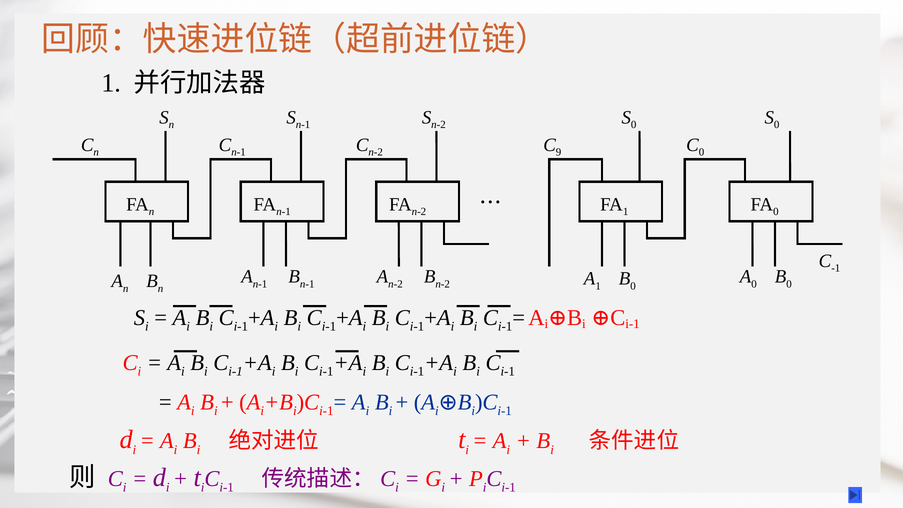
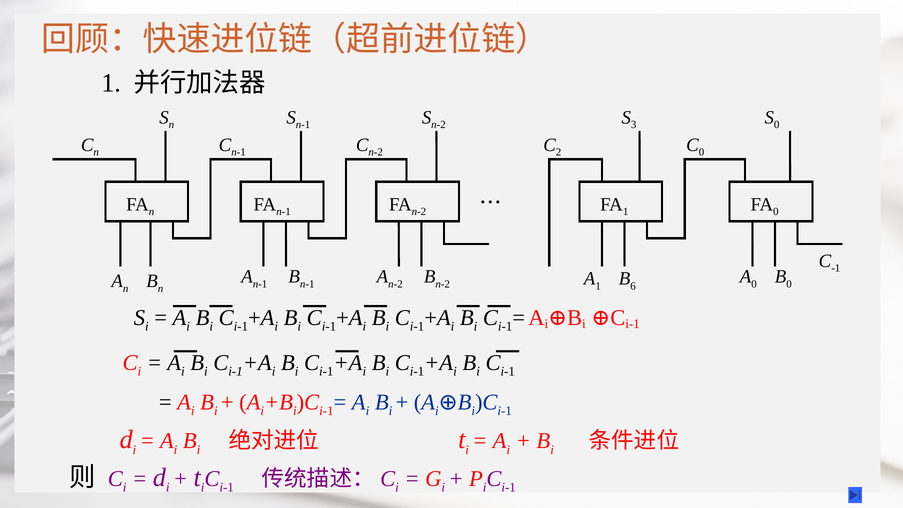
0: 0 -> 3 (634, 125)
9: 9 -> 2 (559, 152)
0: 0 -> 6 (633, 286)
